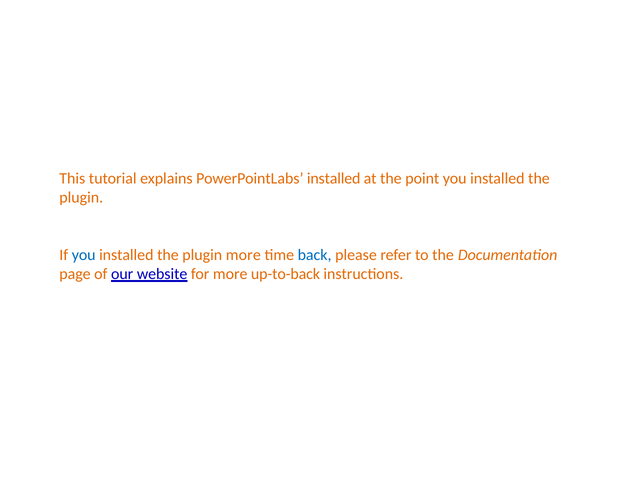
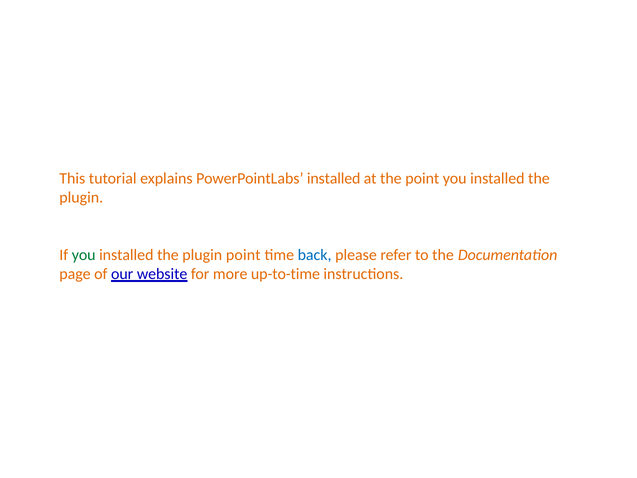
you colour: blue -> green (84, 255)
plugin more: more -> point (243, 255)
up-to-back: up-to-back -> up-to-time (285, 274)
